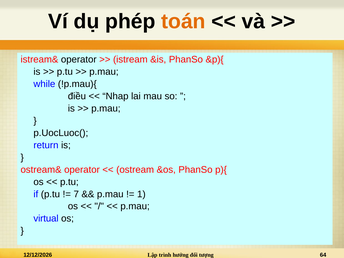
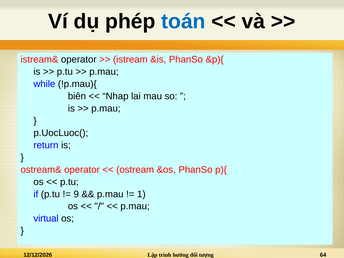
toán colour: orange -> blue (183, 22)
điều: điều -> biên (77, 96)
7: 7 -> 9 (76, 194)
